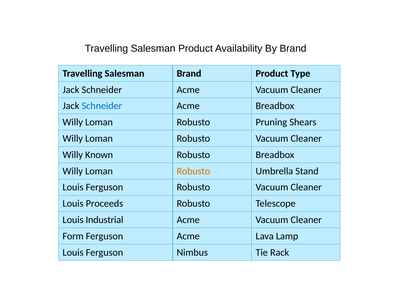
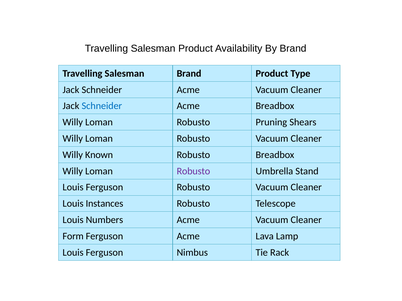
Robusto colour: orange -> purple (193, 171)
Proceeds: Proceeds -> Instances (105, 204)
Industrial: Industrial -> Numbers (104, 220)
